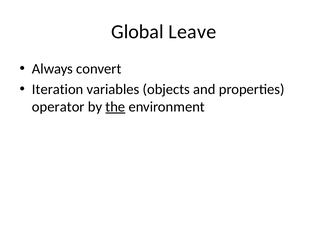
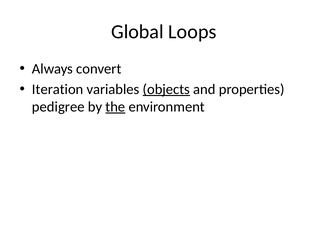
Leave: Leave -> Loops (192, 32)
objects underline: none -> present (166, 89)
operator: operator -> pedigree (58, 107)
